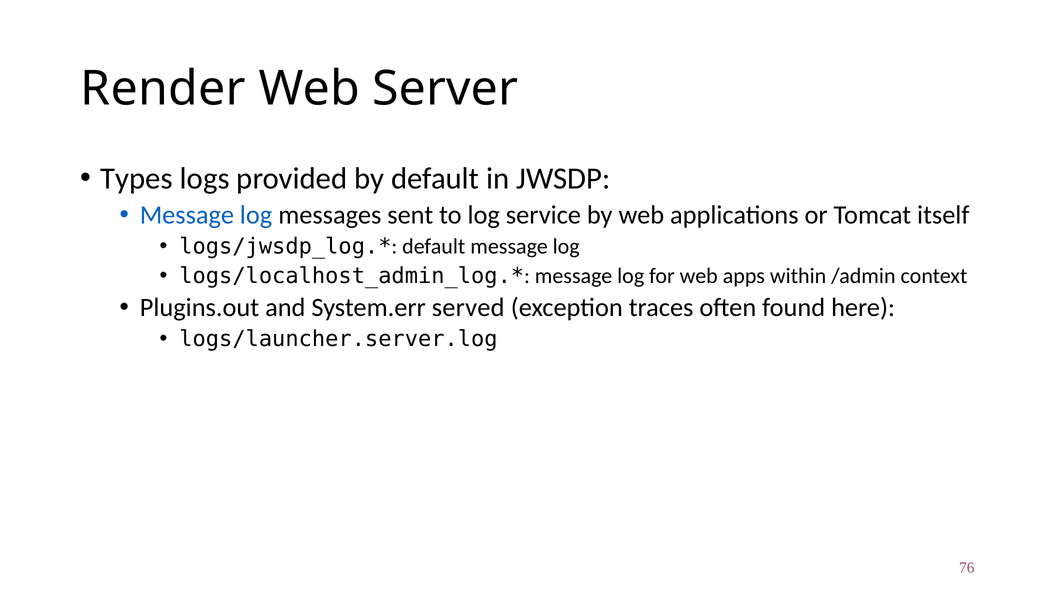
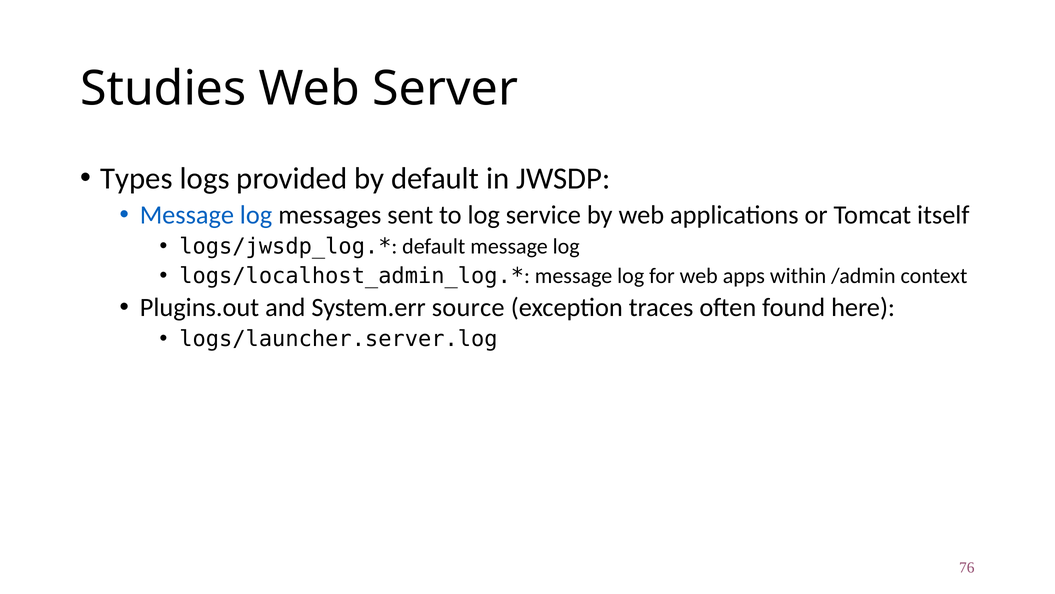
Render: Render -> Studies (163, 89)
served: served -> source (468, 307)
